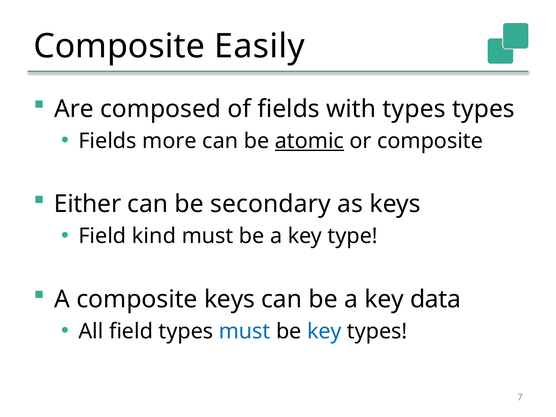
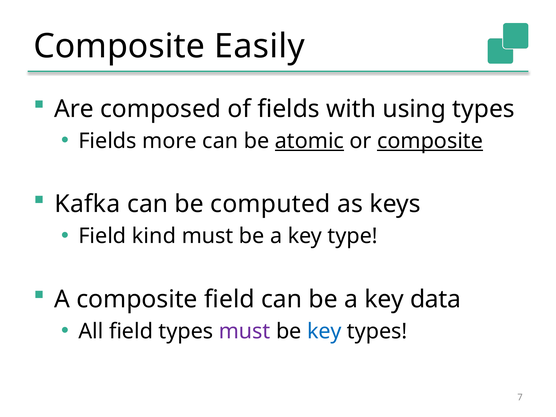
with types: types -> using (414, 109)
composite underline: none -> present (430, 141)
Either: Either -> Kafka (87, 204)
secondary: secondary -> computed (270, 204)
composite keys: keys -> field (229, 299)
must colour: blue -> purple (245, 331)
